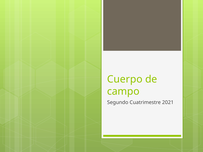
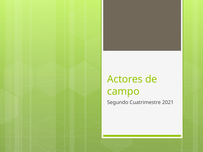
Cuerpo: Cuerpo -> Actores (125, 79)
